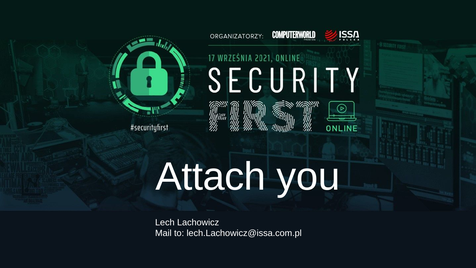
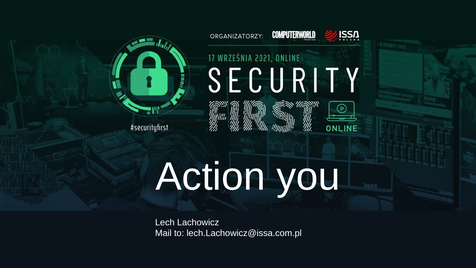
Attach: Attach -> Action (210, 177)
